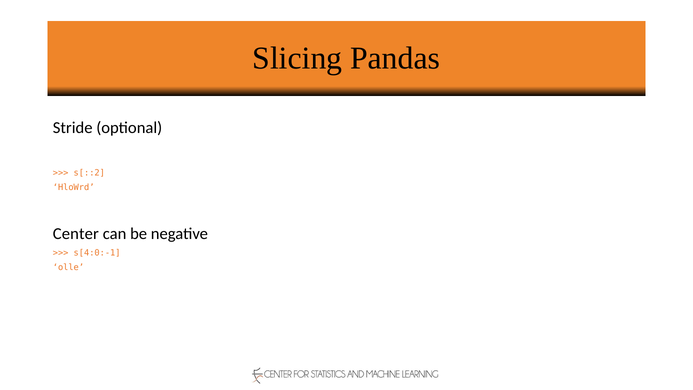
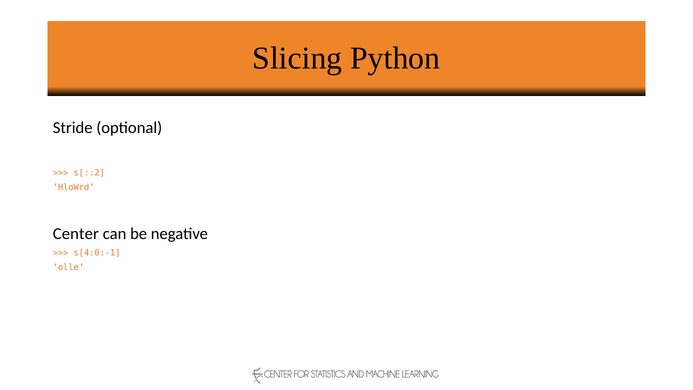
Pandas: Pandas -> Python (395, 58)
